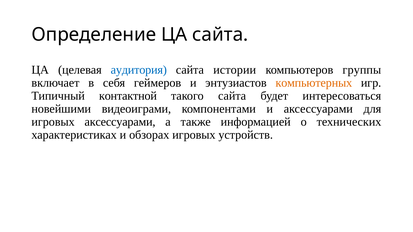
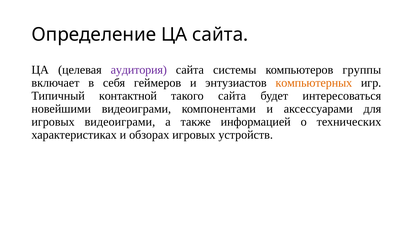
аудитория colour: blue -> purple (139, 70)
истории: истории -> системы (235, 70)
игровых аксессуарами: аксессуарами -> видеоиграми (120, 122)
